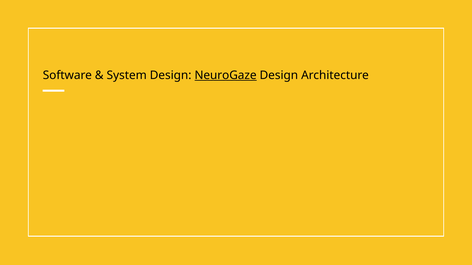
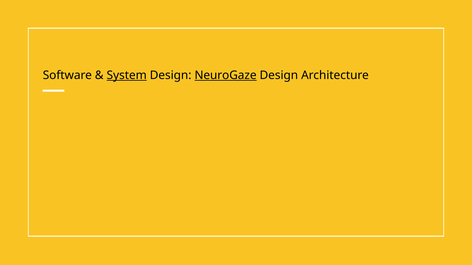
System underline: none -> present (127, 75)
